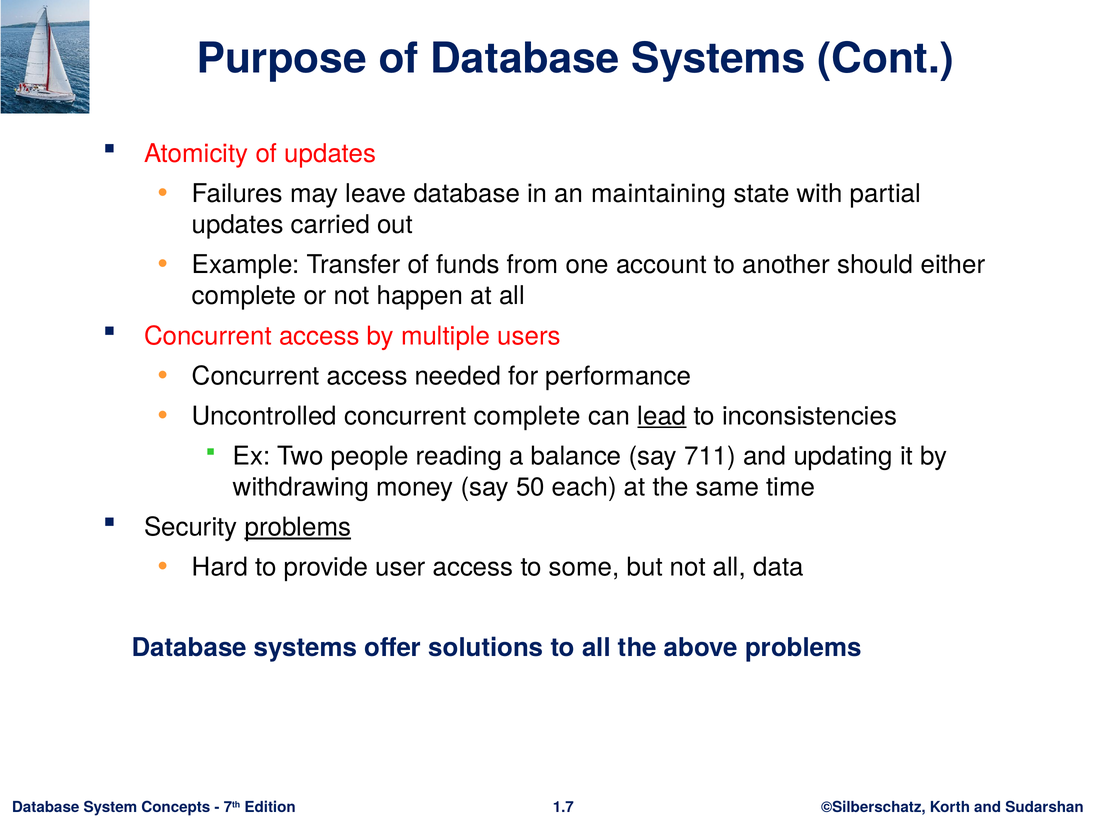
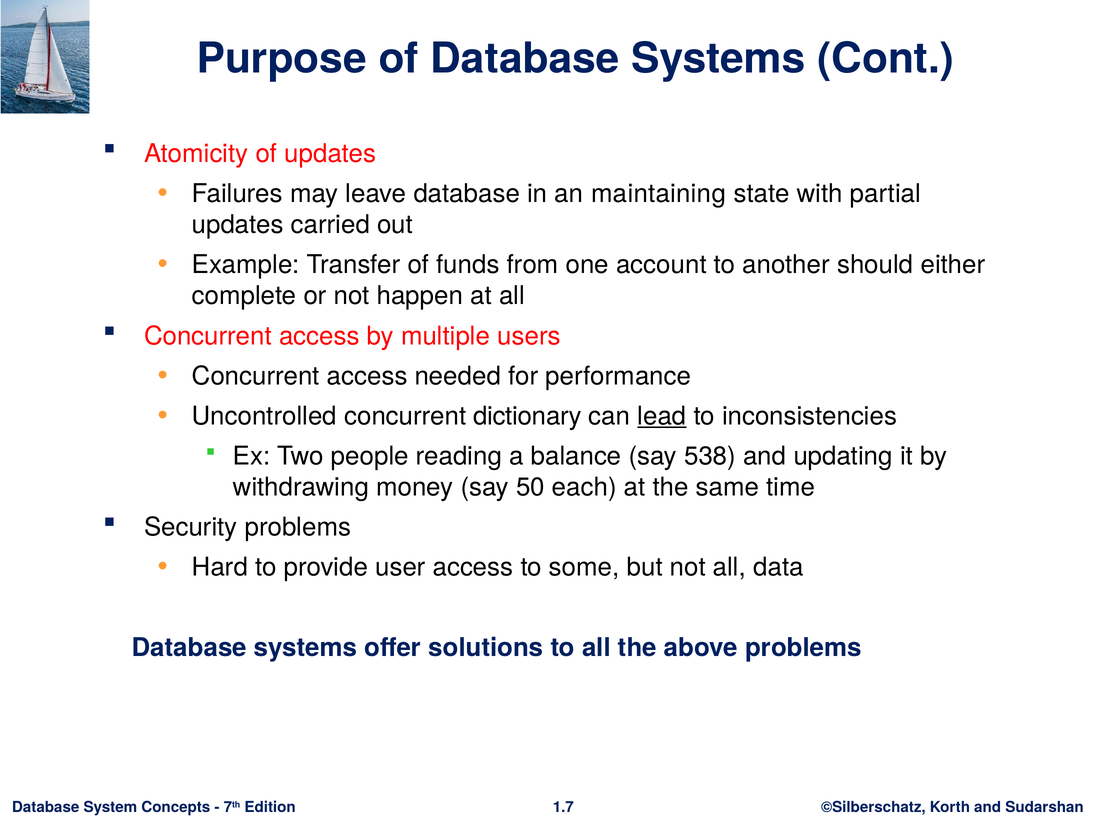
concurrent complete: complete -> dictionary (527, 416)
711: 711 -> 538 (710, 456)
problems underline: present -> none (298, 528)
